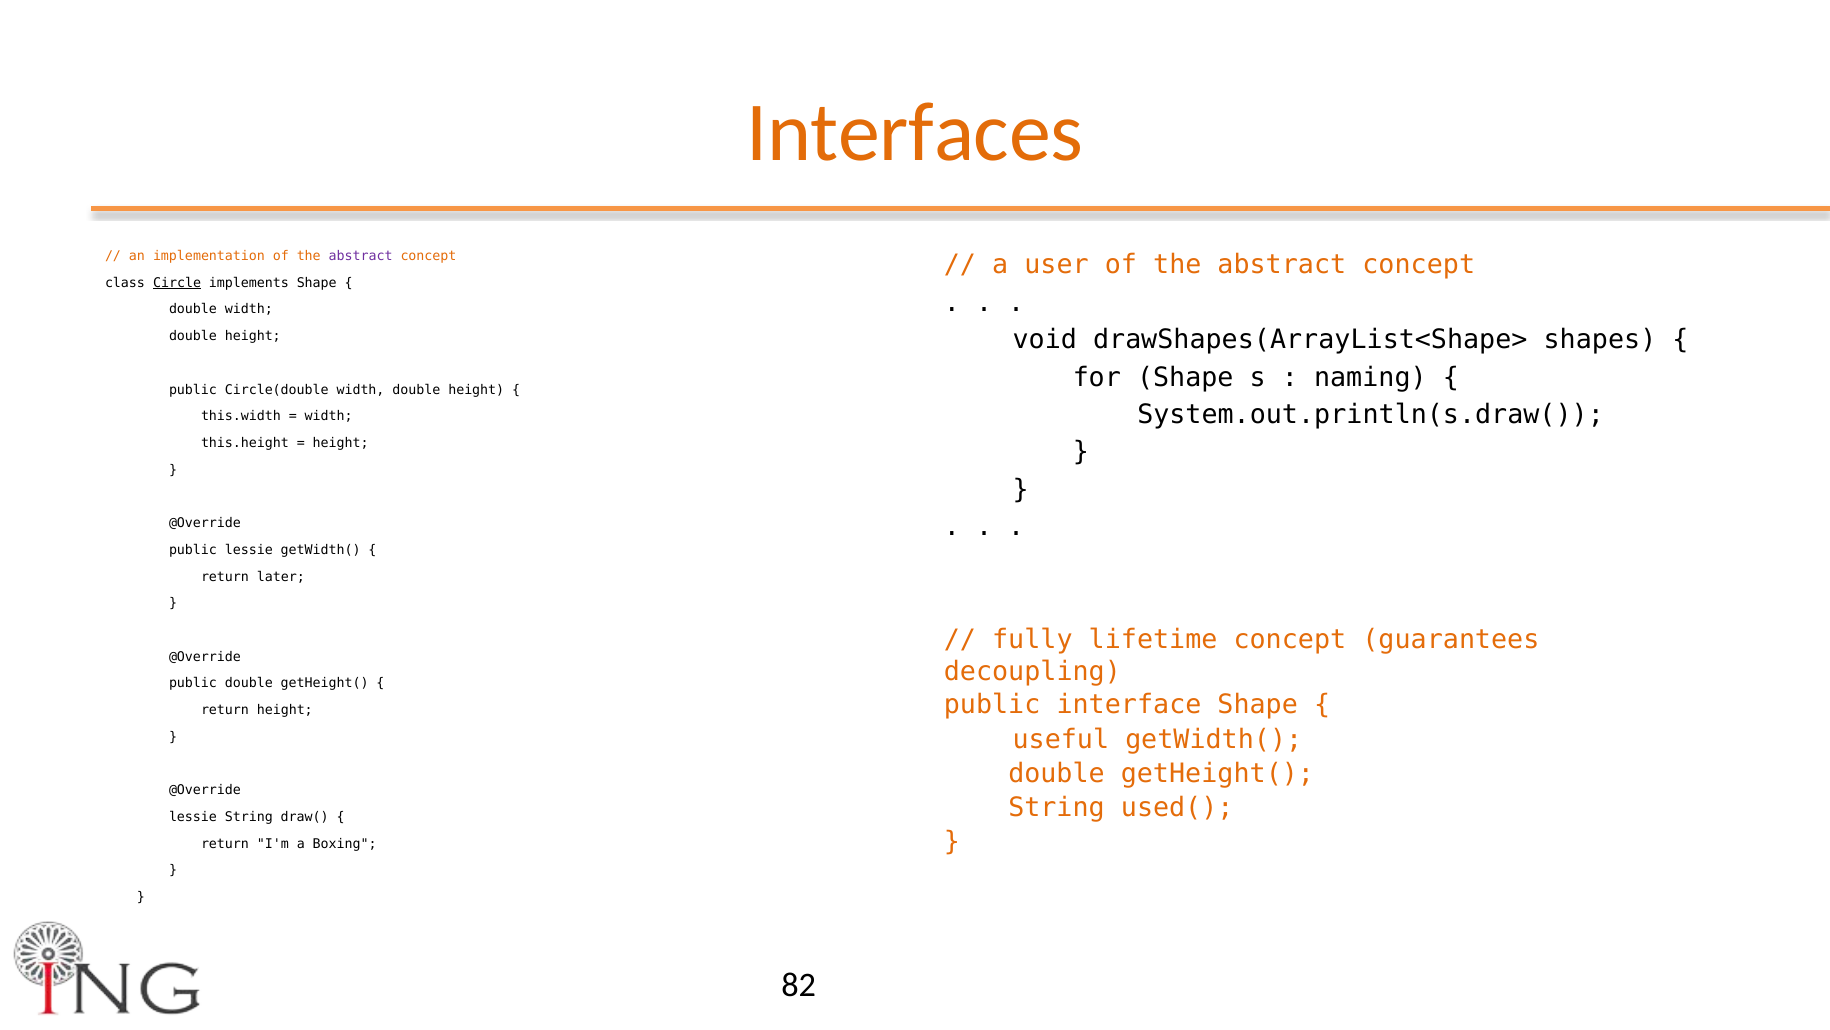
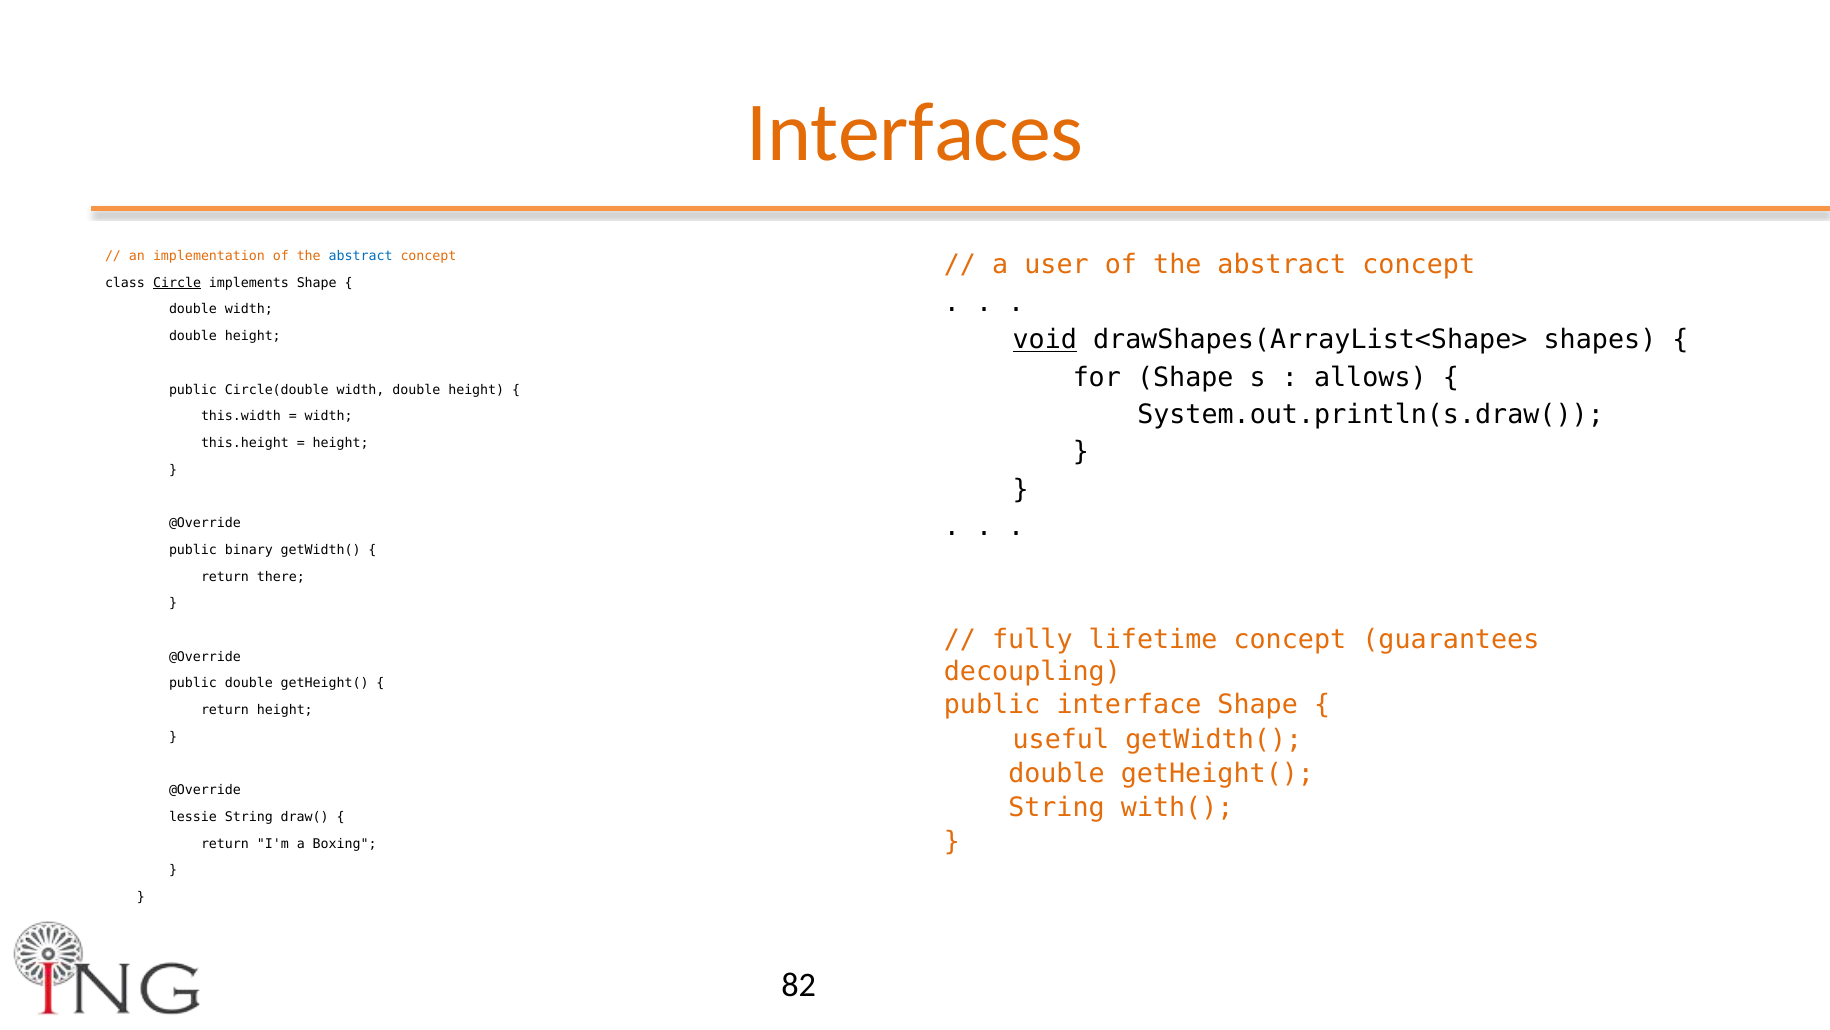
abstract colour: purple -> blue (361, 256)
void underline: none -> present (1045, 340)
naming: naming -> allows (1370, 377)
public lessie: lessie -> binary (249, 550)
later: later -> there (281, 576)
used(: used( -> with( (1177, 807)
